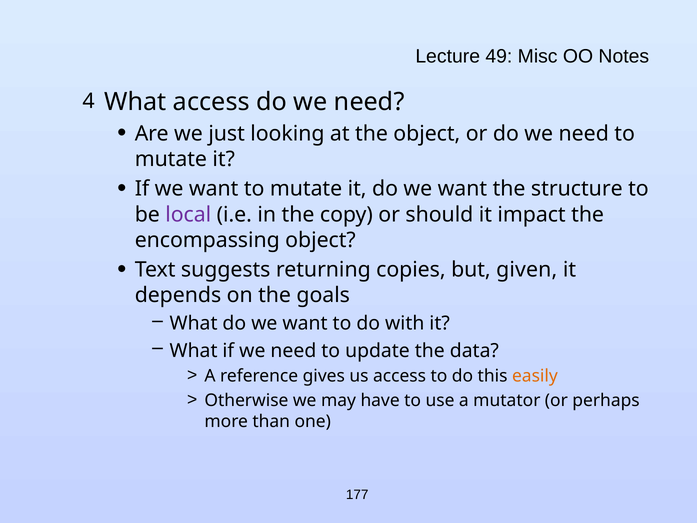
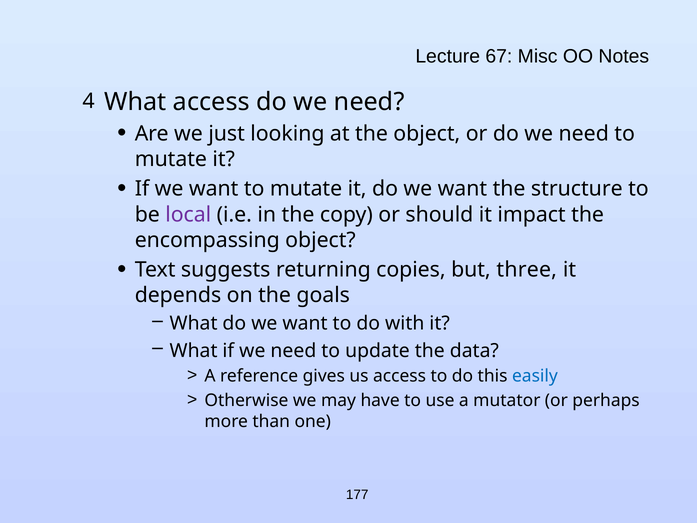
49: 49 -> 67 (499, 57)
given: given -> three (527, 270)
easily colour: orange -> blue (535, 376)
